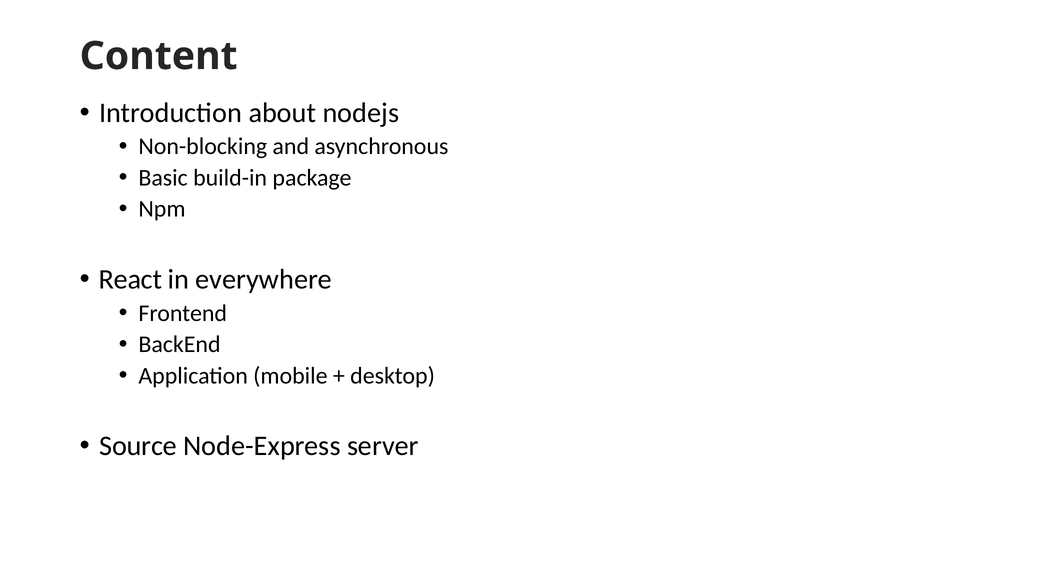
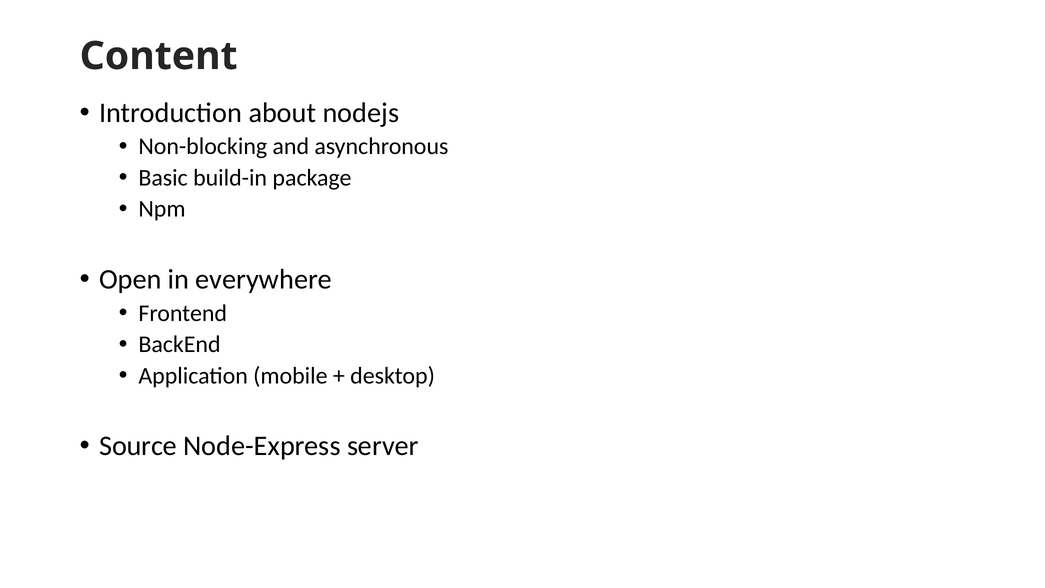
React: React -> Open (130, 279)
